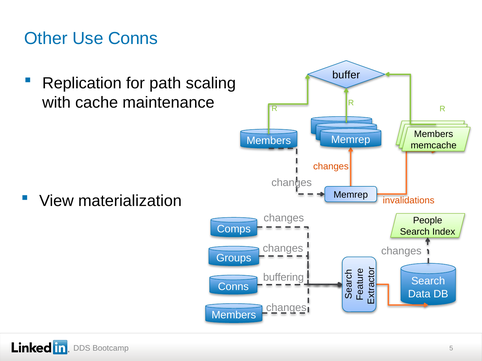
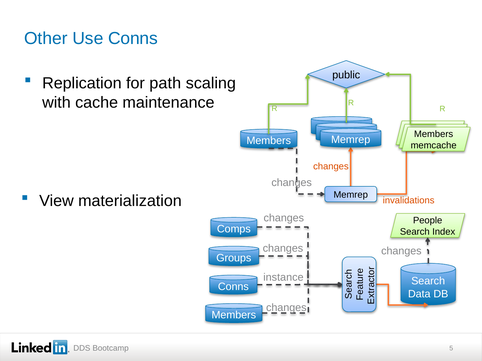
buffer: buffer -> public (346, 75)
buffering: buffering -> instance (283, 278)
